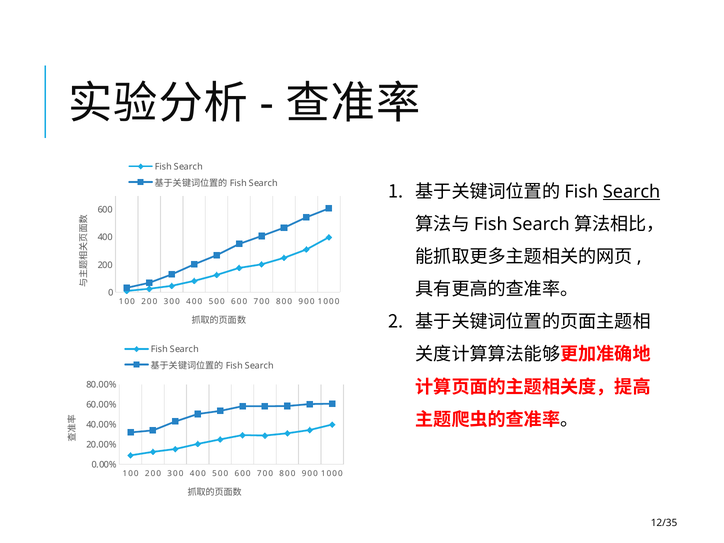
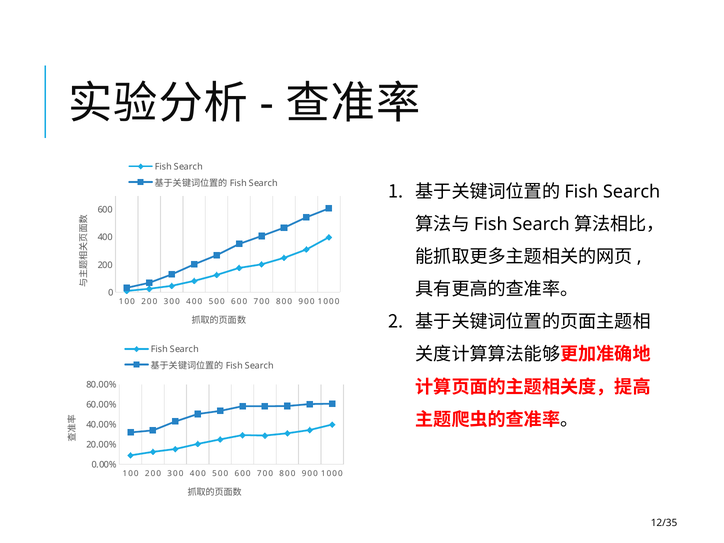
Search underline: present -> none (632, 192)
